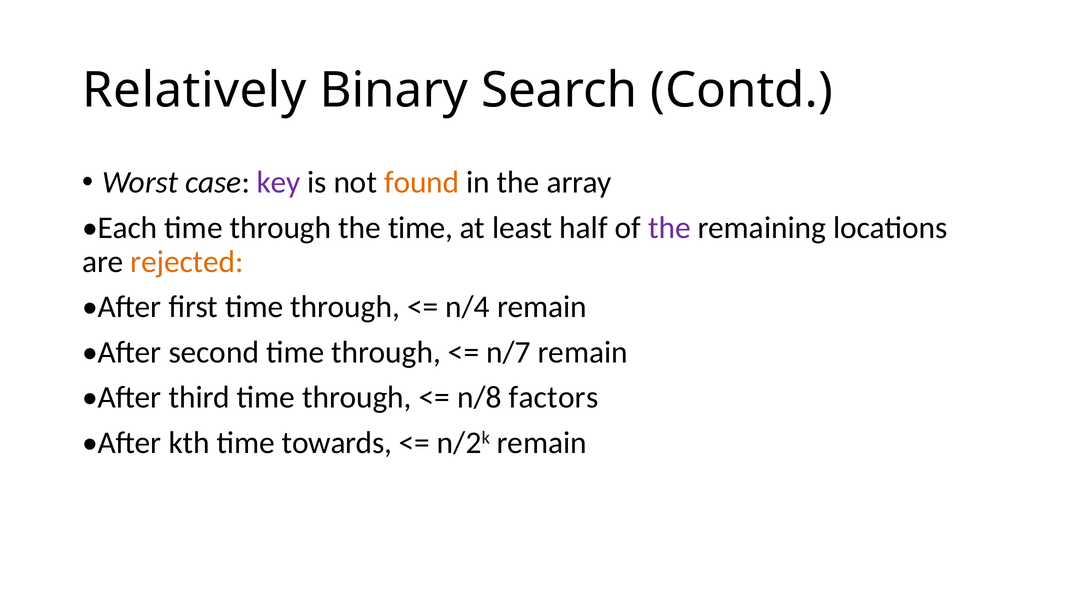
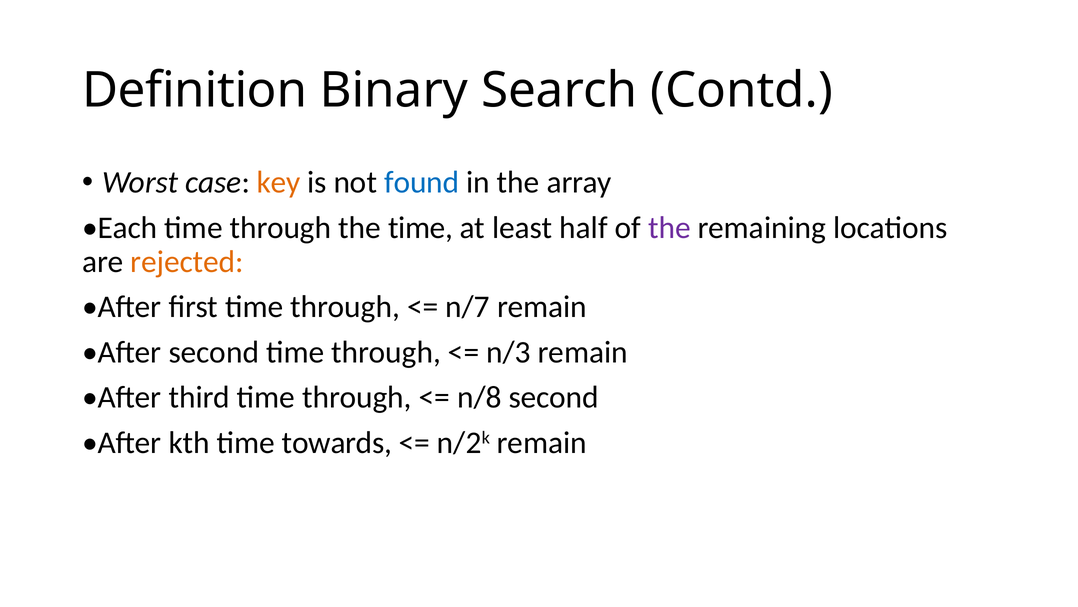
Relatively: Relatively -> Definition (195, 91)
key colour: purple -> orange (279, 182)
found colour: orange -> blue (422, 182)
n/4: n/4 -> n/7 (468, 307)
n/7: n/7 -> n/3 (509, 352)
n/8 factors: factors -> second (554, 397)
